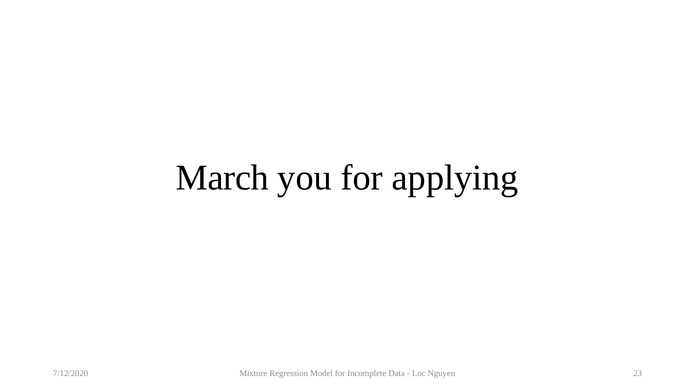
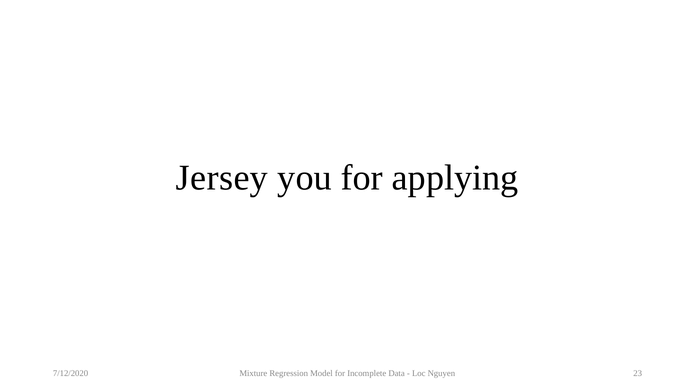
March: March -> Jersey (222, 178)
